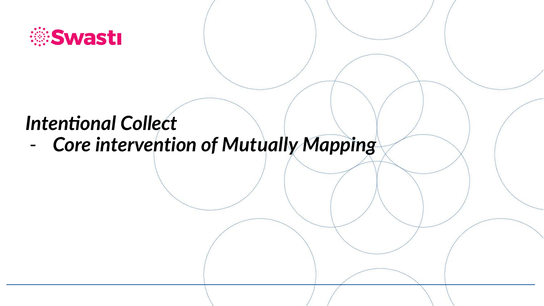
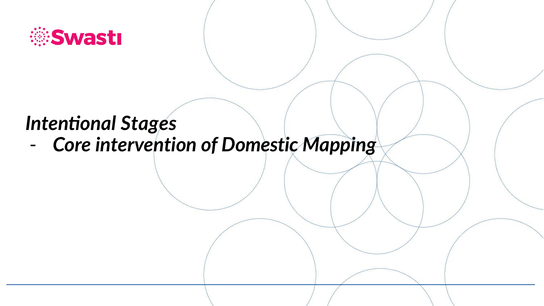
Collect: Collect -> Stages (149, 124)
Mutually: Mutually -> Domestic (260, 145)
